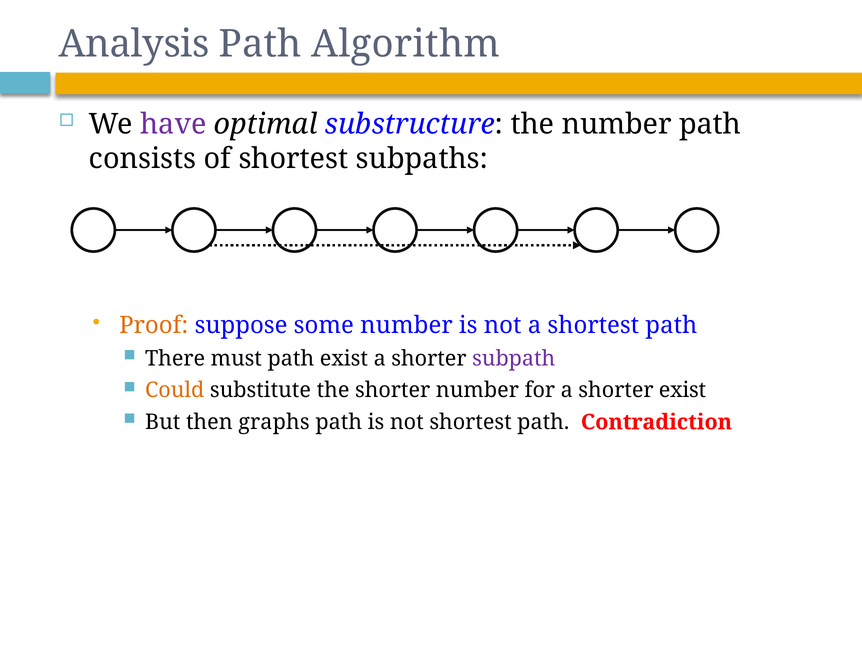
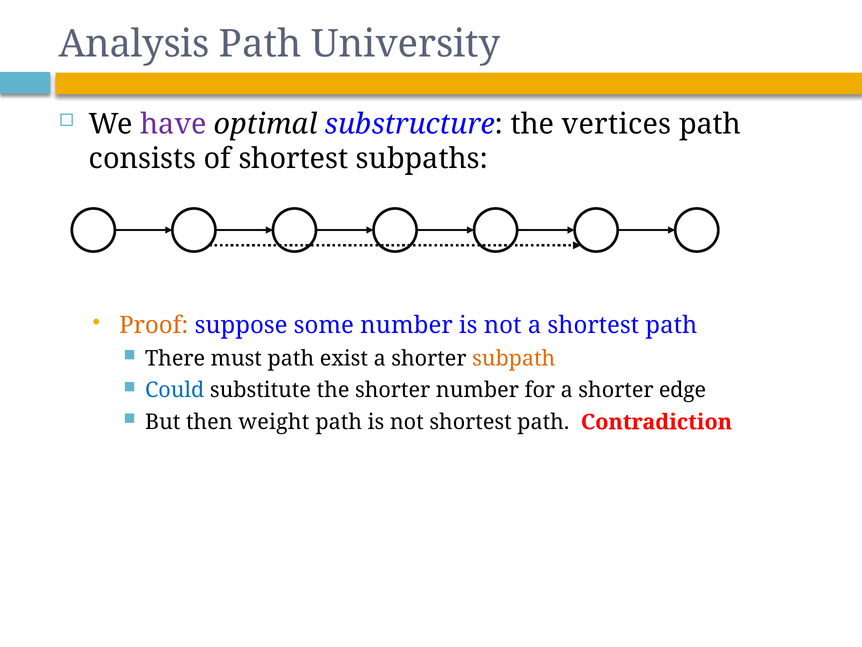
Algorithm: Algorithm -> University (406, 44)
the number: number -> vertices (616, 124)
subpath colour: purple -> orange (514, 358)
Could colour: orange -> blue (175, 390)
shorter exist: exist -> edge (683, 390)
graphs: graphs -> weight (274, 422)
